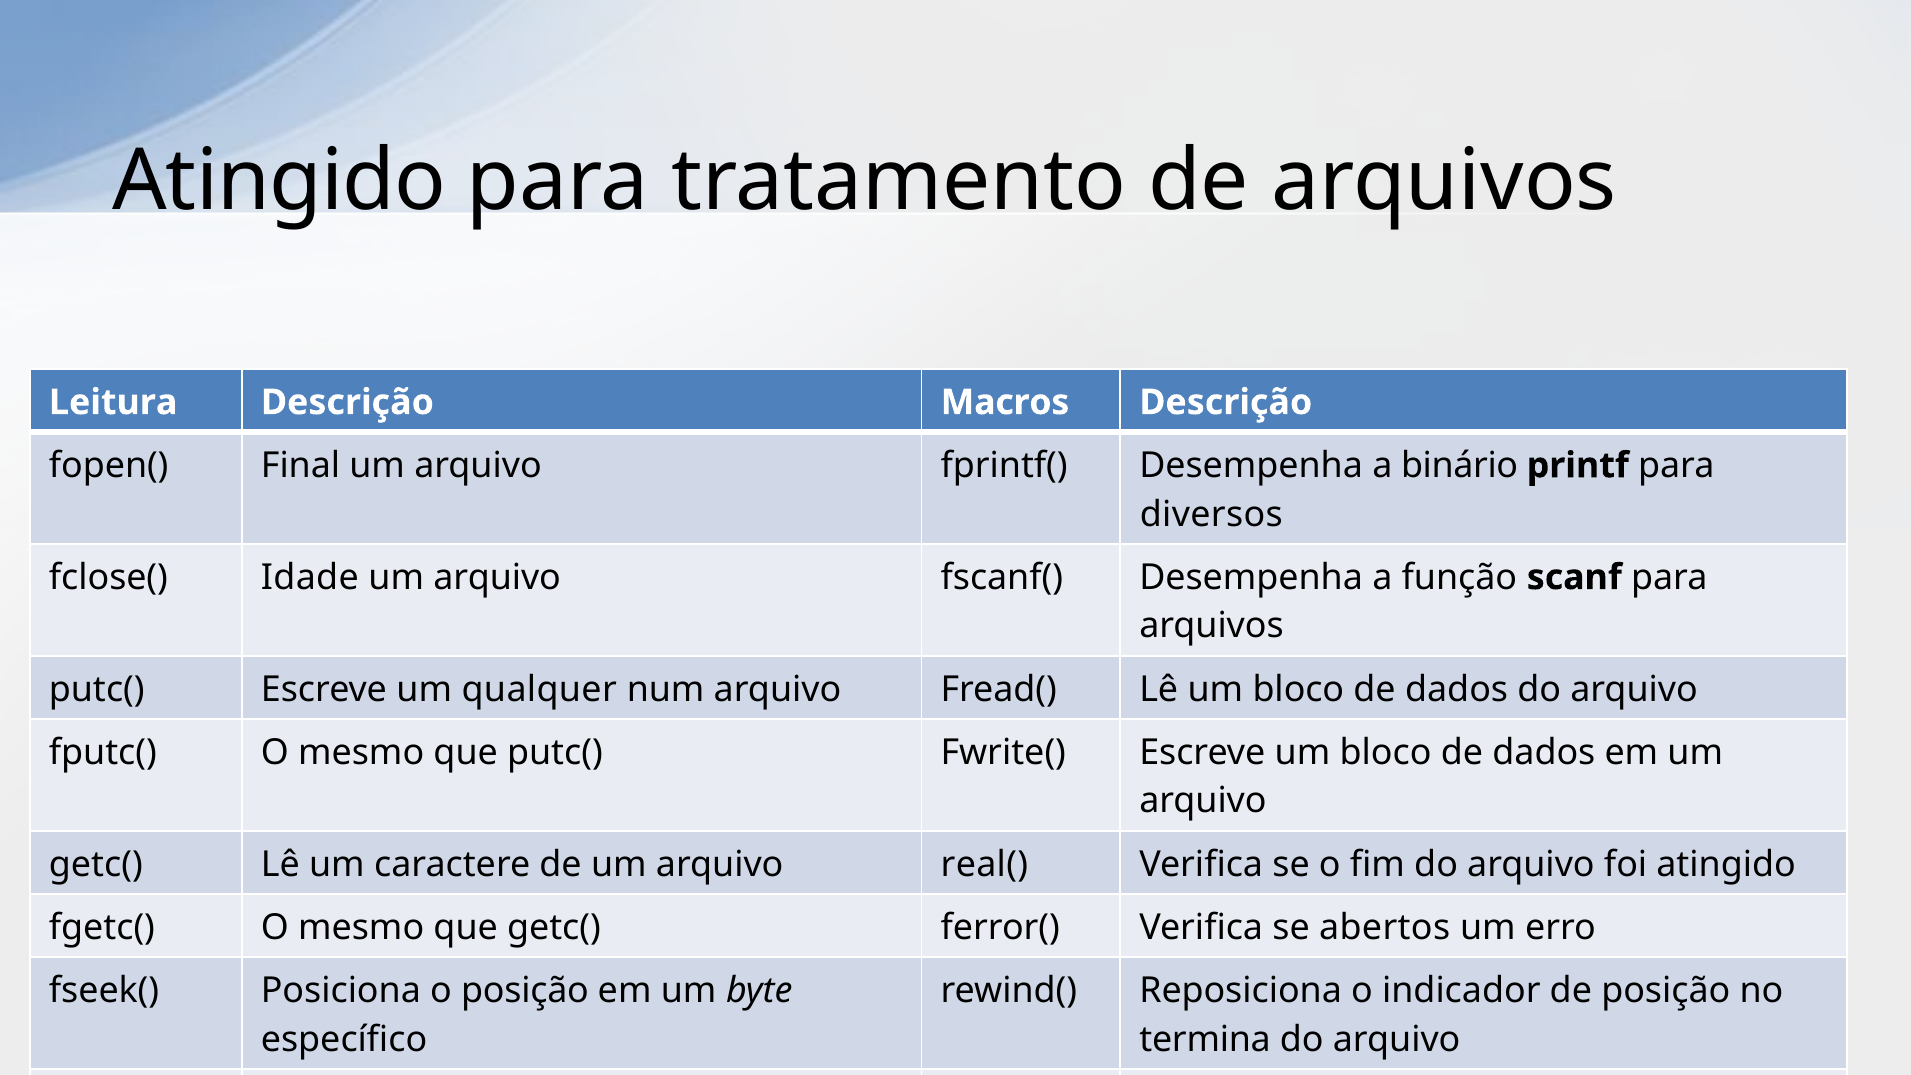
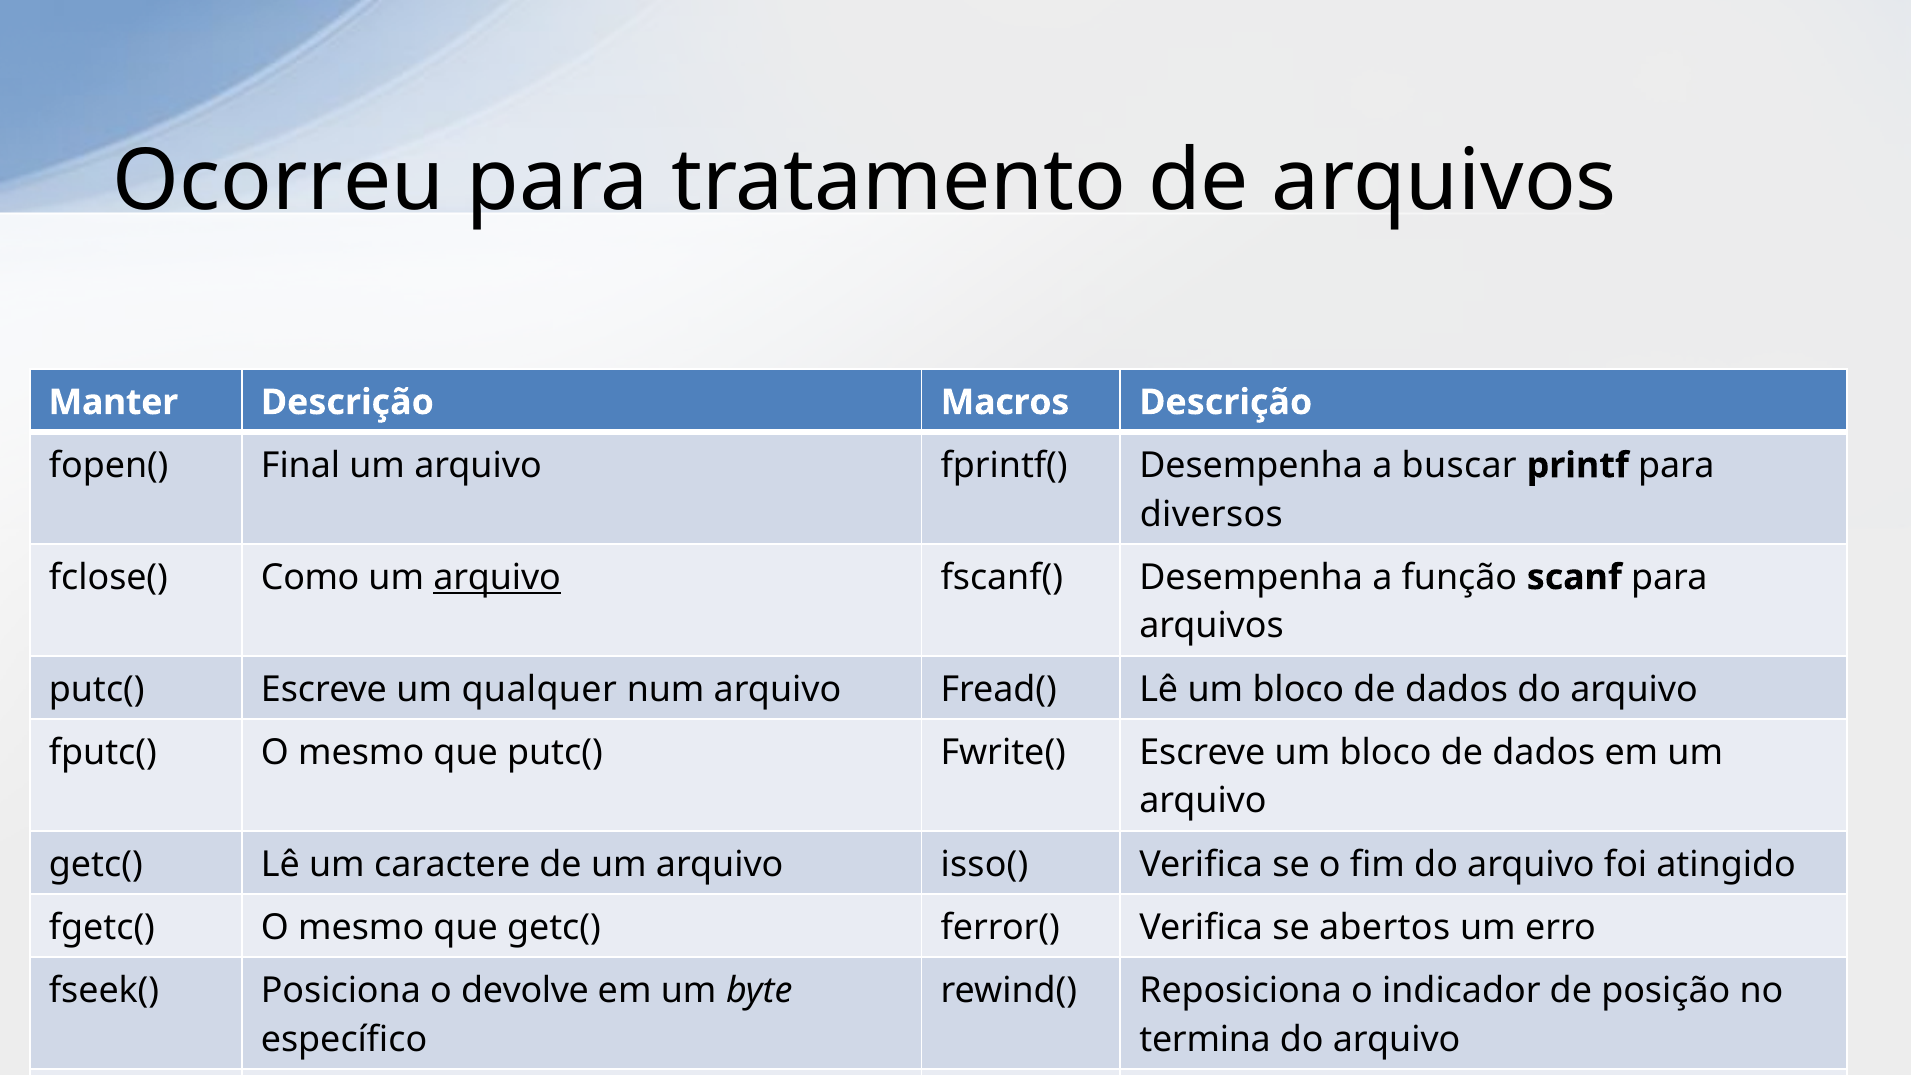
Atingido: Atingido -> Ocorreu (279, 182)
Leitura: Leitura -> Manter (113, 402)
binário: binário -> buscar (1459, 466)
Idade: Idade -> Como (310, 578)
arquivo underline: none -> present (497, 578)
real(: real( -> isso( (984, 864)
o posição: posição -> devolve (525, 991)
